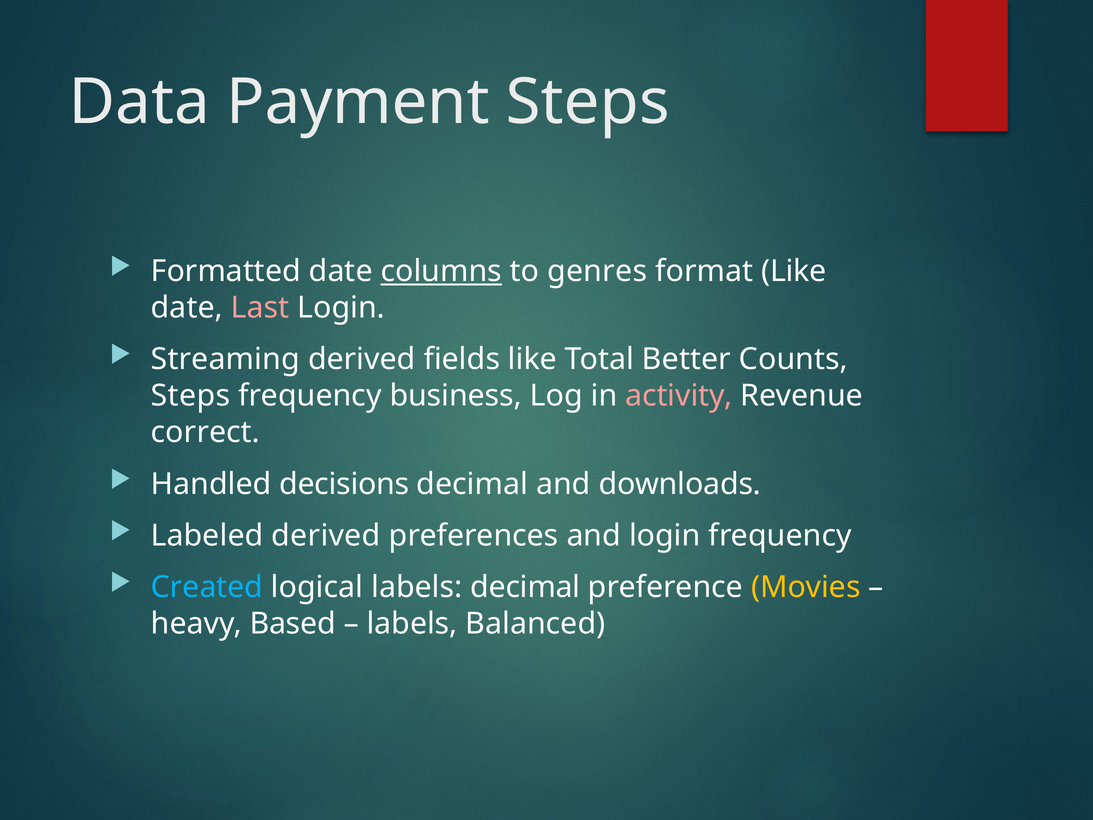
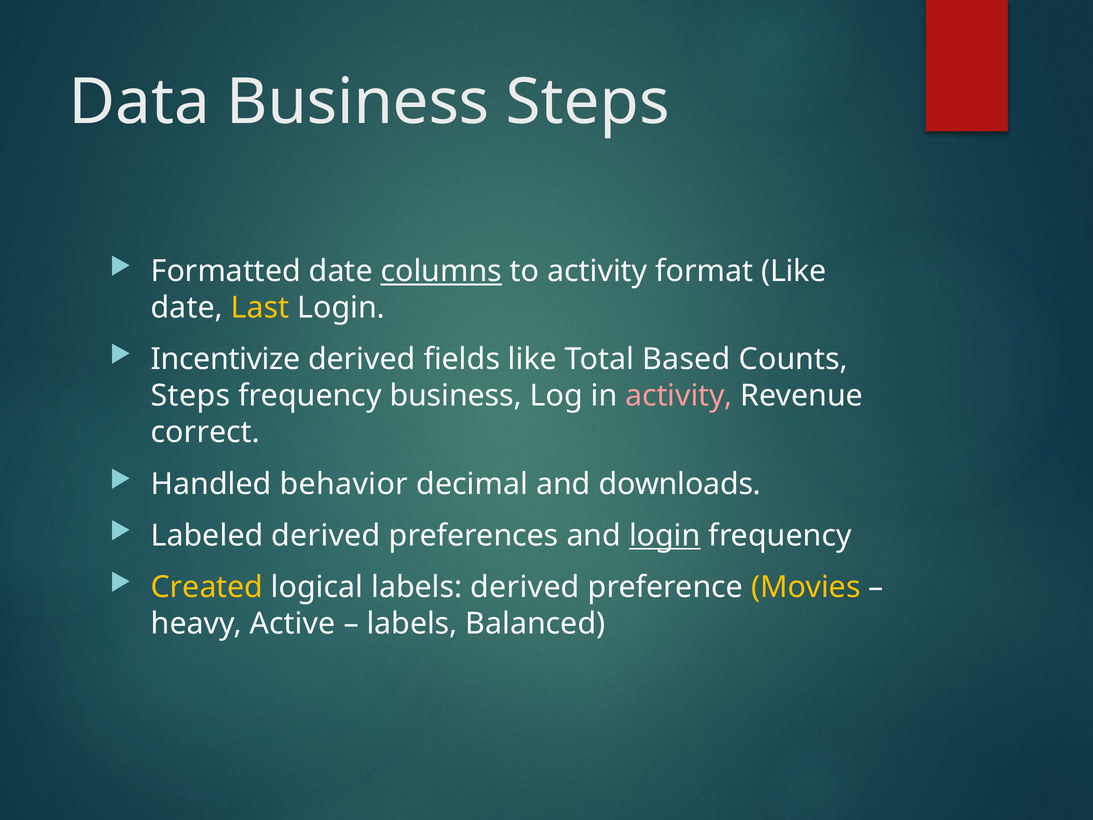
Data Payment: Payment -> Business (358, 102)
to genres: genres -> activity (597, 271)
Last colour: pink -> yellow (260, 308)
Streaming: Streaming -> Incentivize (226, 359)
Better: Better -> Based (686, 359)
decisions: decisions -> behavior (344, 484)
login underline: none -> present (665, 535)
Created colour: light blue -> yellow (207, 587)
labels decimal: decimal -> derived (525, 587)
Based: Based -> Active (293, 624)
